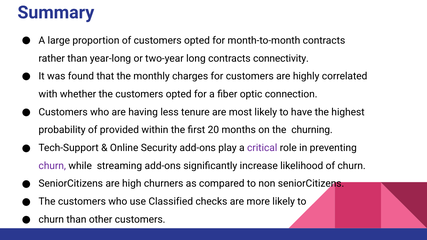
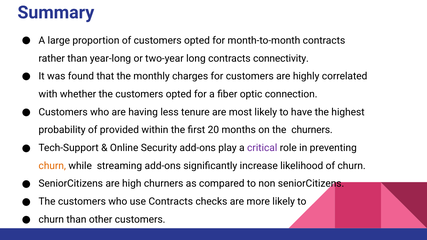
the churning: churning -> churners (312, 130)
churn colour: purple -> orange (52, 166)
use Classified: Classified -> Contracts (171, 202)
